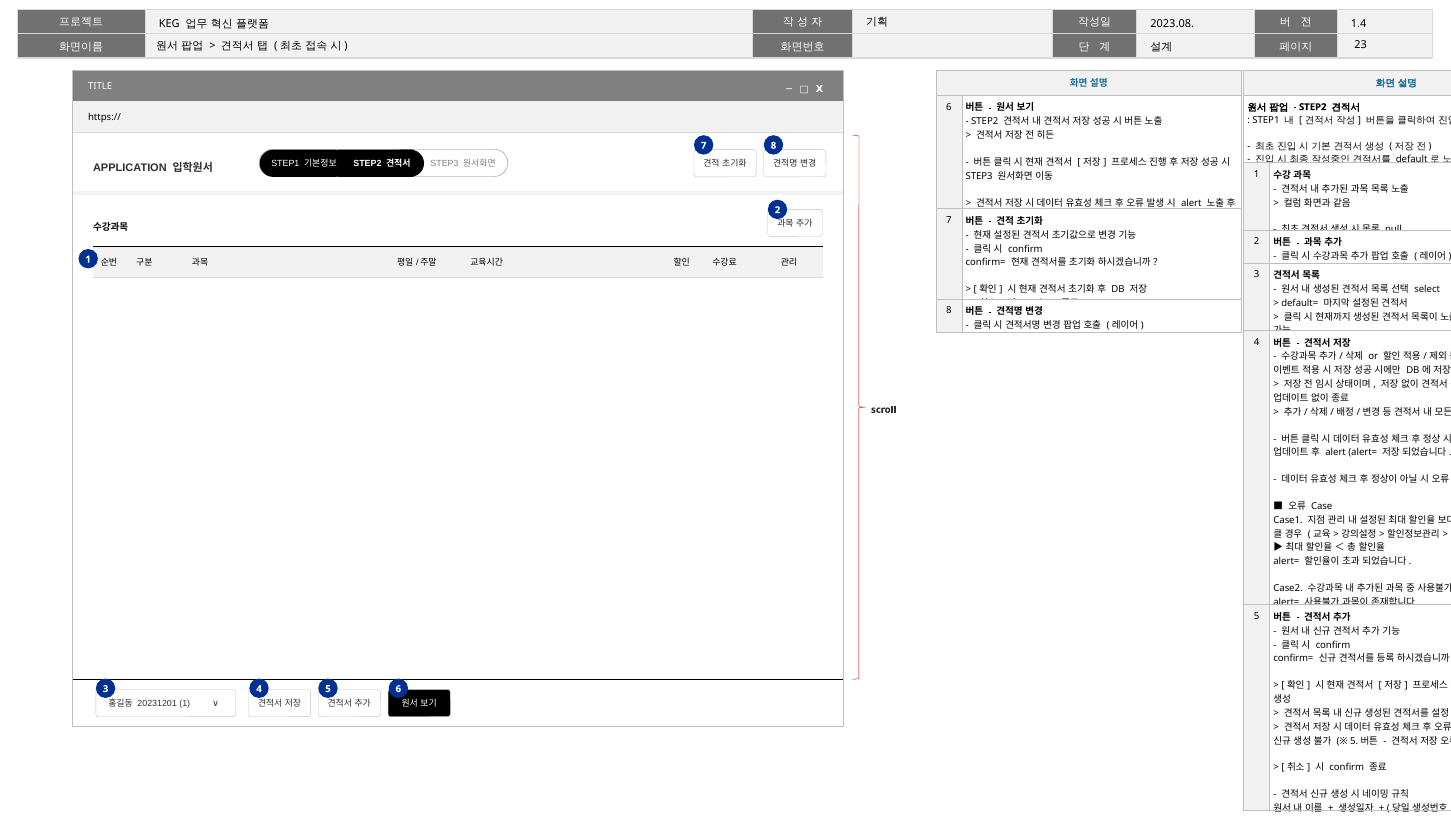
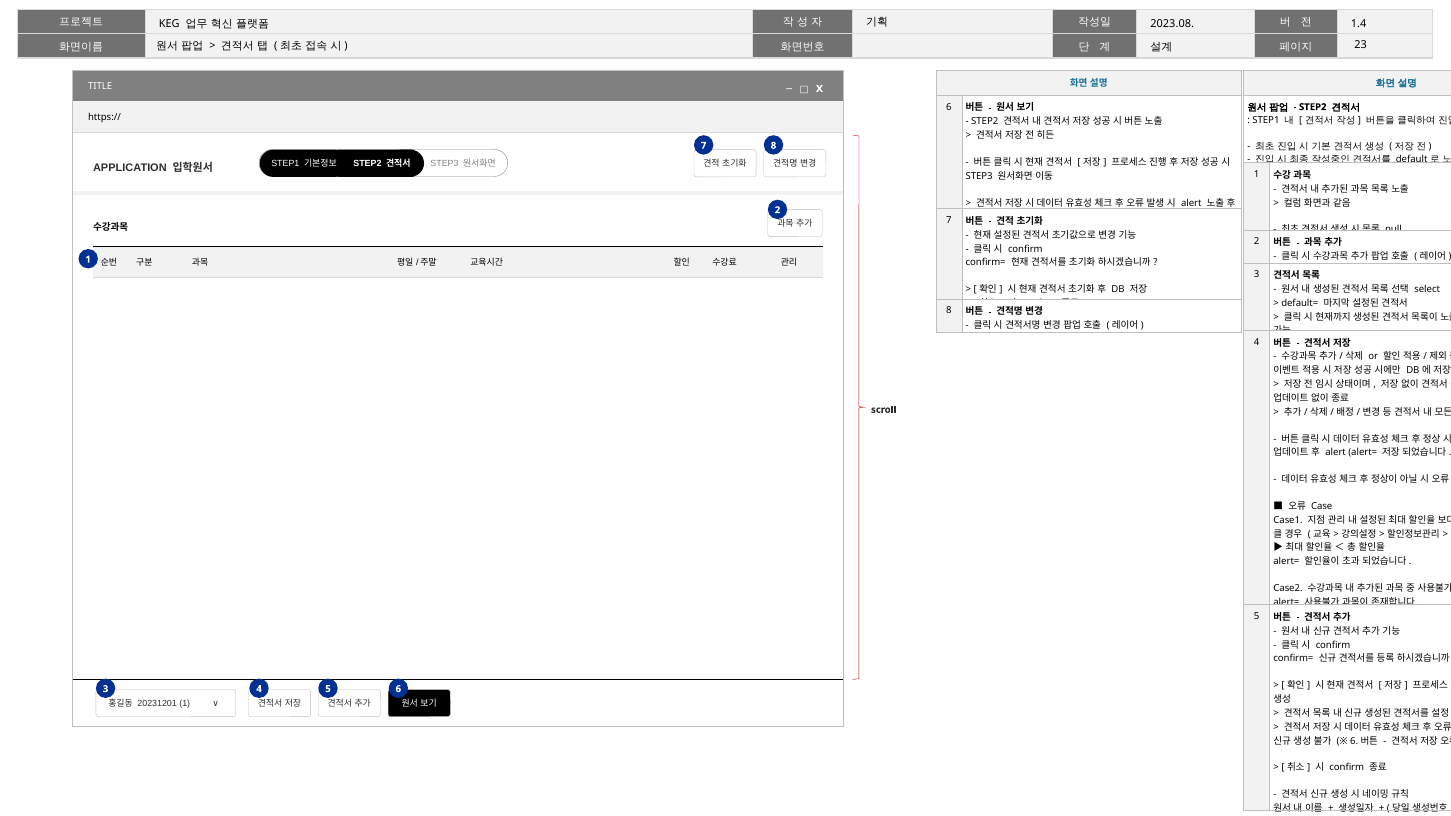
5: 5 -> 6 (1354, 741)
